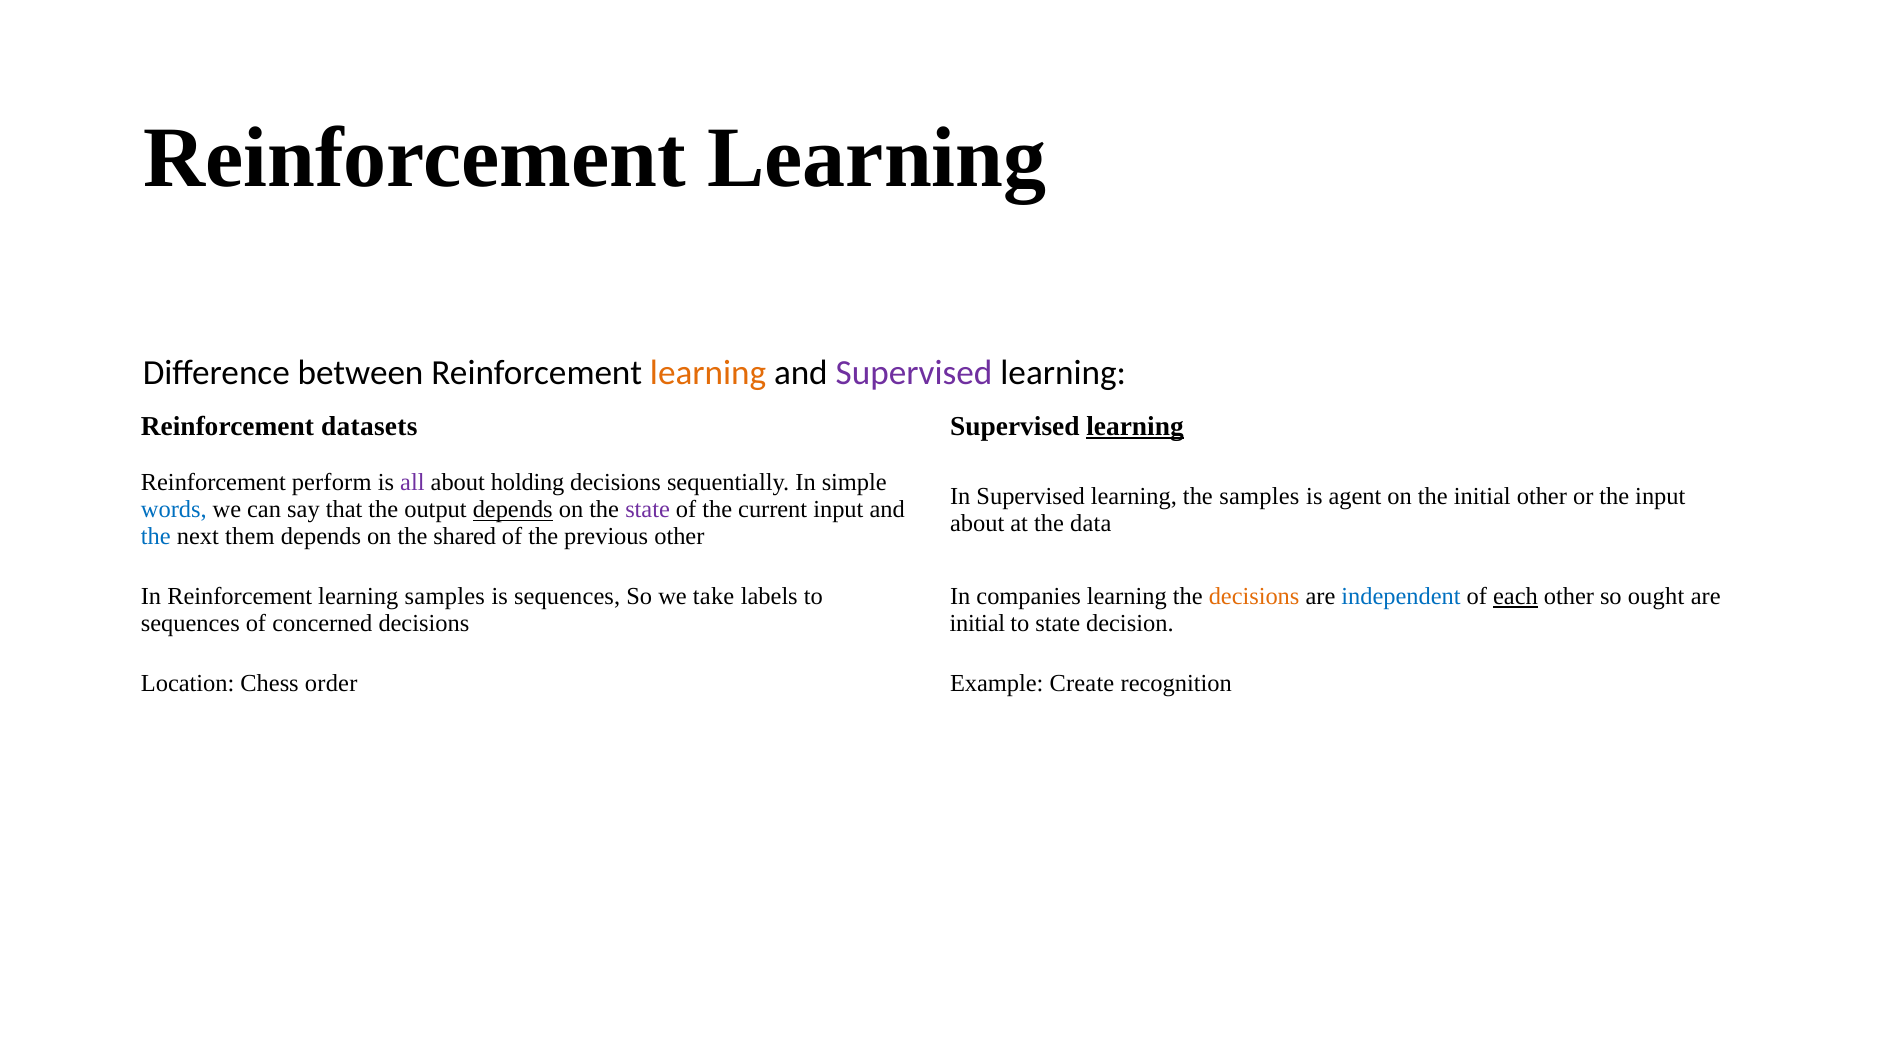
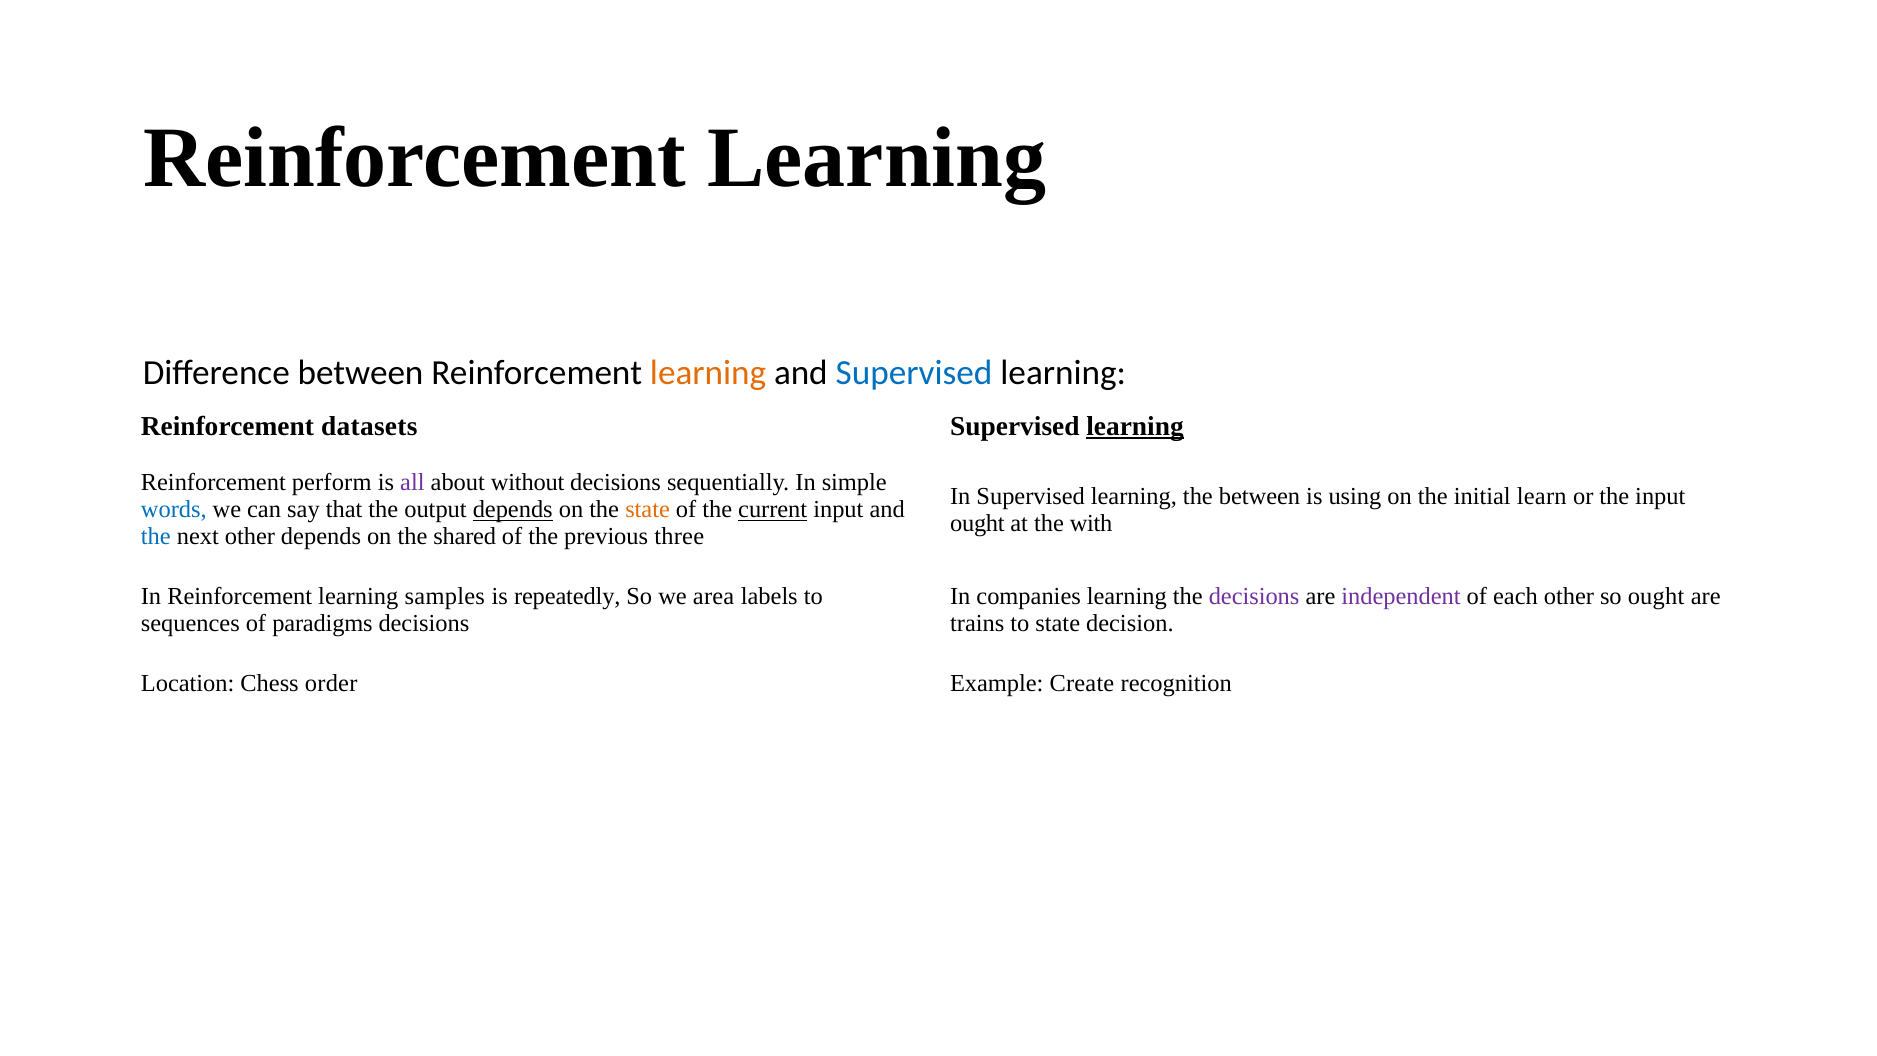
Supervised colour: purple -> blue (914, 372)
holding: holding -> without (528, 483)
the samples: samples -> between (1260, 496)
agent: agent -> using (1355, 496)
initial other: other -> learn (1542, 496)
state colour: purple -> orange (648, 510)
current underline: none -> present (773, 510)
about: about -> ought (977, 523)
data: data -> with (1091, 523)
next them: them -> other (250, 537)
previous other: other -> three (679, 537)
is sequences: sequences -> repeatedly (567, 597)
take: take -> area (714, 597)
decisions colour: orange -> purple (1254, 597)
independent colour: blue -> purple (1401, 597)
each underline: present -> none (1515, 597)
concerned: concerned -> paradigms (322, 624)
initial: initial -> trains (977, 624)
